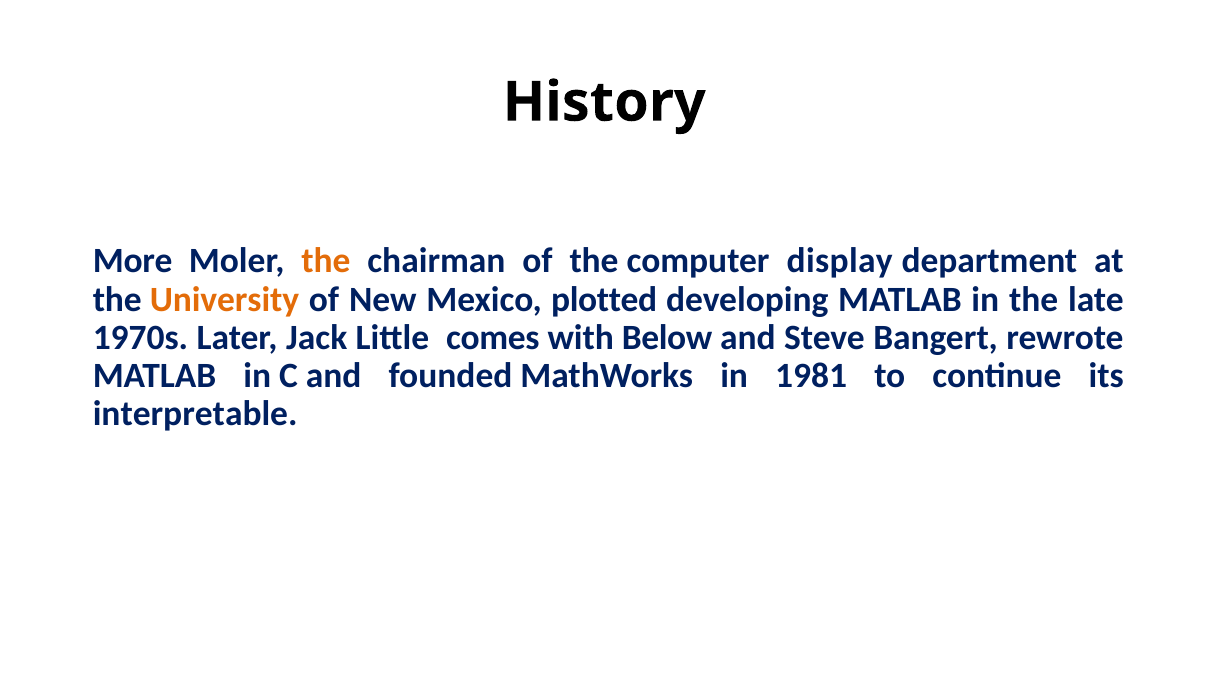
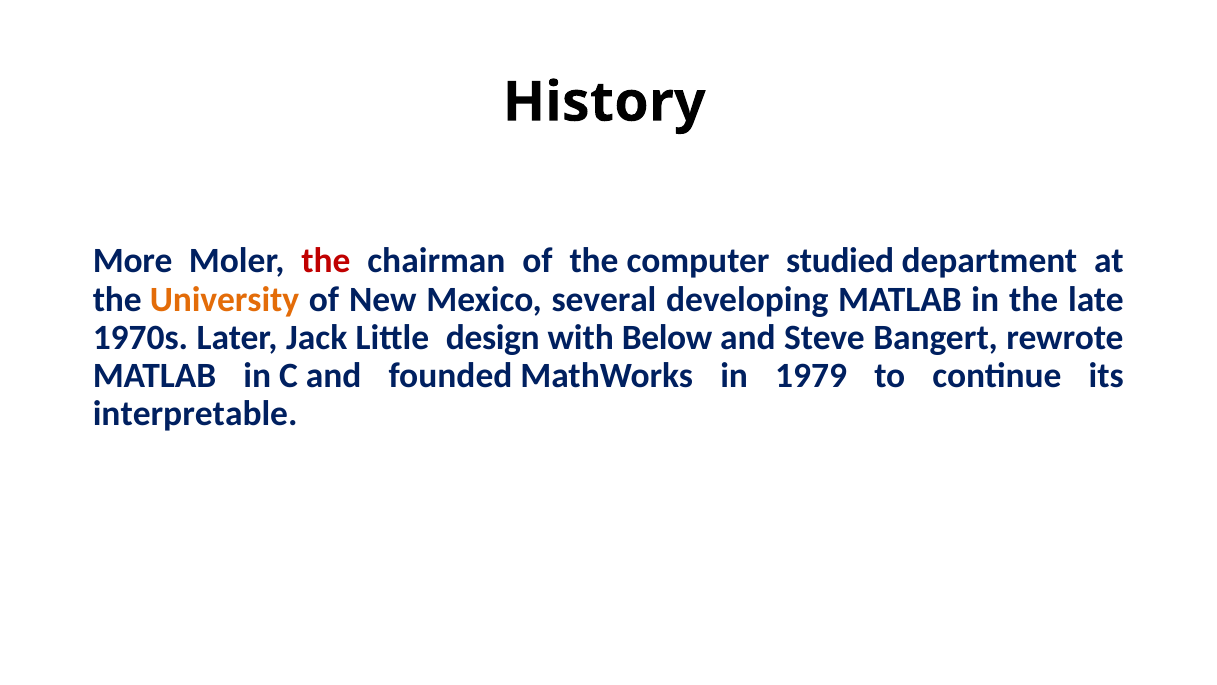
the colour: orange -> red (326, 261)
display: display -> studied (840, 261)
plotted: plotted -> several (604, 299)
comes: comes -> design (493, 337)
1981: 1981 -> 1979 (811, 376)
